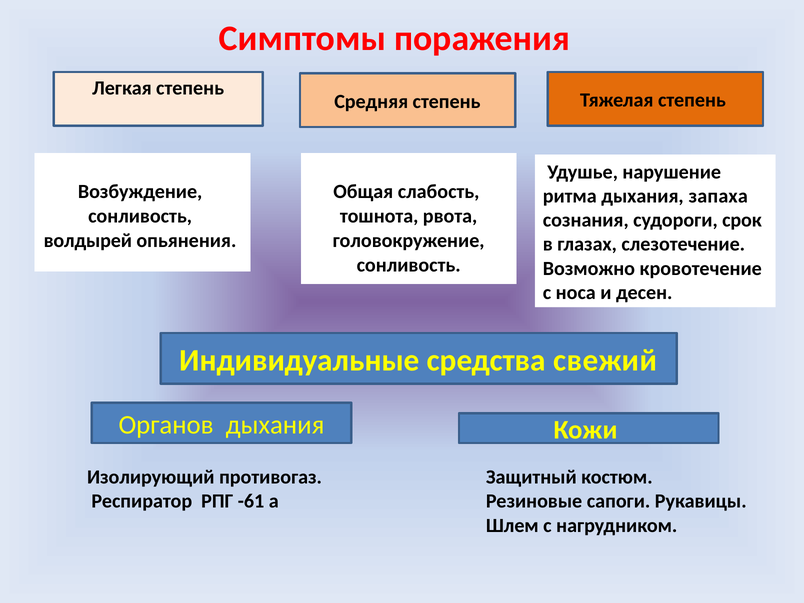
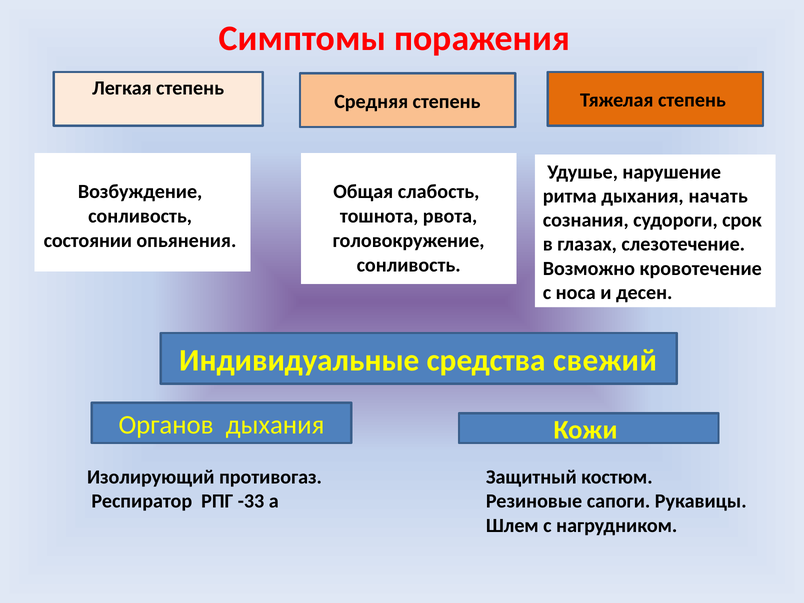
запаха: запаха -> начать (718, 196)
волдырей: волдырей -> состоянии (88, 241)
-61: -61 -> -33 (251, 501)
